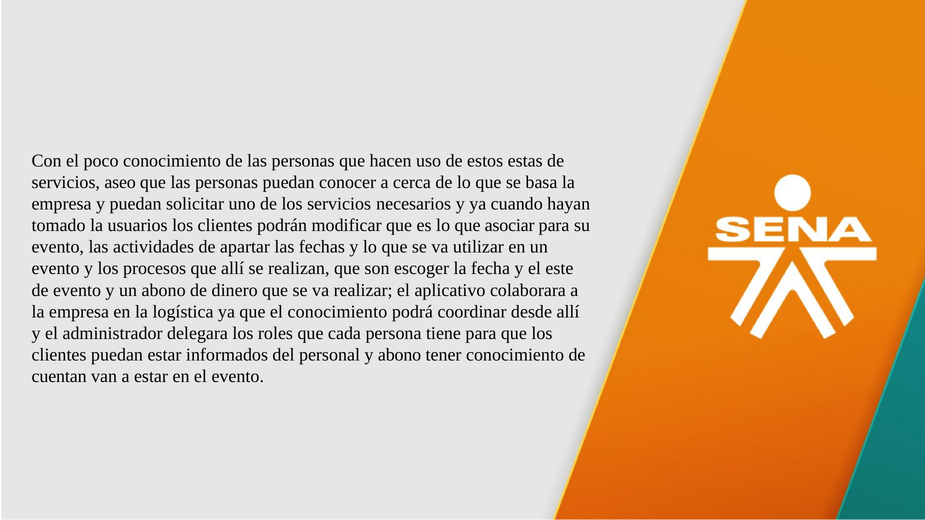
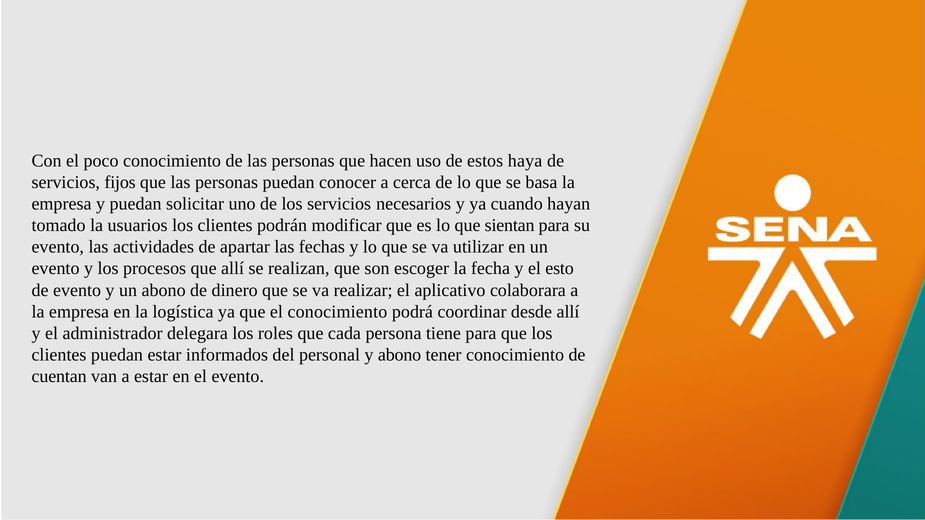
estas: estas -> haya (525, 161)
aseo: aseo -> fijos (120, 182)
asociar: asociar -> sientan (510, 225)
este: este -> esto (560, 269)
